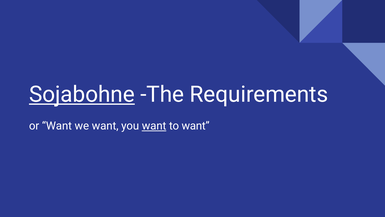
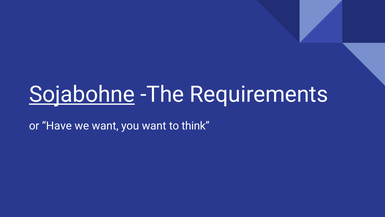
or Want: Want -> Have (57, 126)
want underline: present -> none (154, 126)
to want: want -> think (196, 126)
